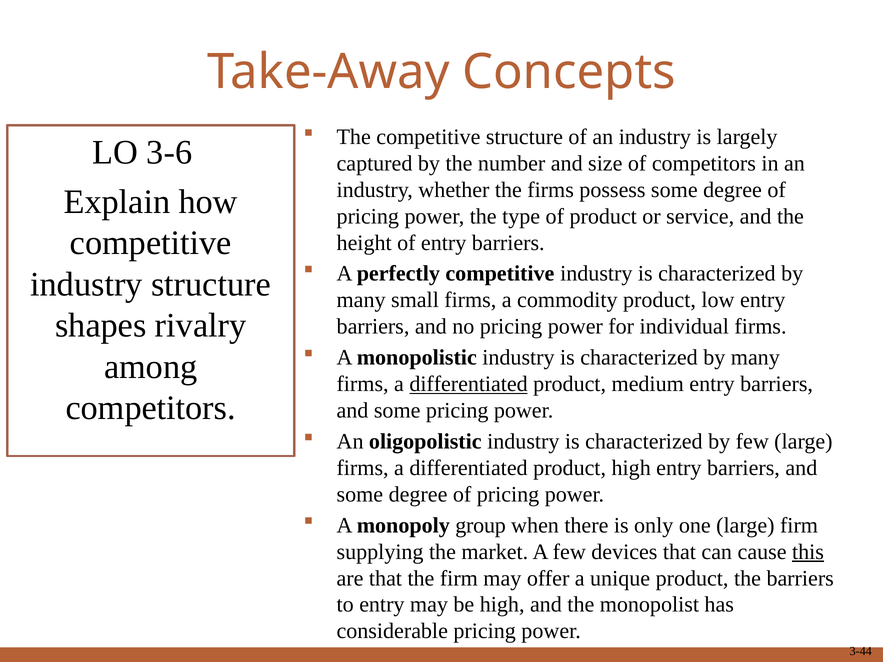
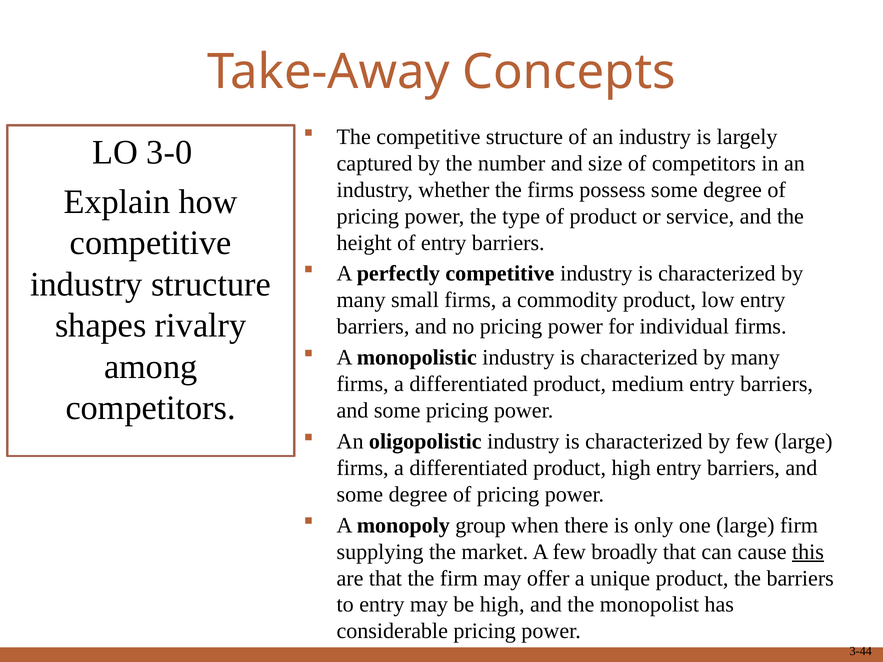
3-6: 3-6 -> 3-0 (169, 153)
differentiated underline: present -> none (469, 384)
devices: devices -> broadly (624, 552)
